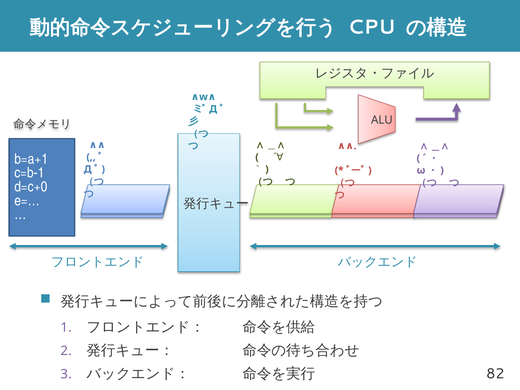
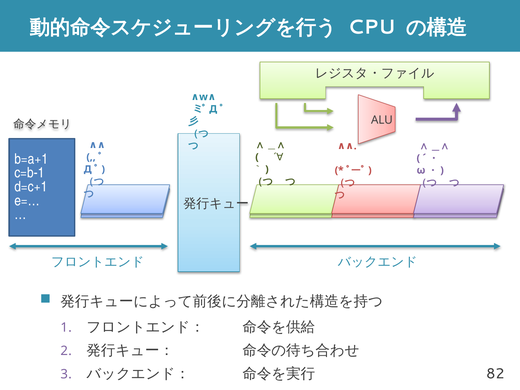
d=c+0: d=c+0 -> d=c+1 (31, 187)
